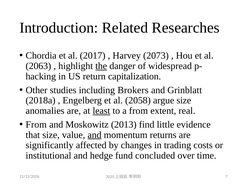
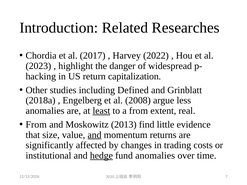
2073: 2073 -> 2022 (156, 56)
2063: 2063 -> 2023 (38, 66)
the underline: present -> none (101, 66)
Brokers: Brokers -> Defined (133, 90)
2058: 2058 -> 2008 (138, 101)
argue size: size -> less (184, 101)
hedge underline: none -> present (101, 156)
fund concluded: concluded -> anomalies (155, 156)
